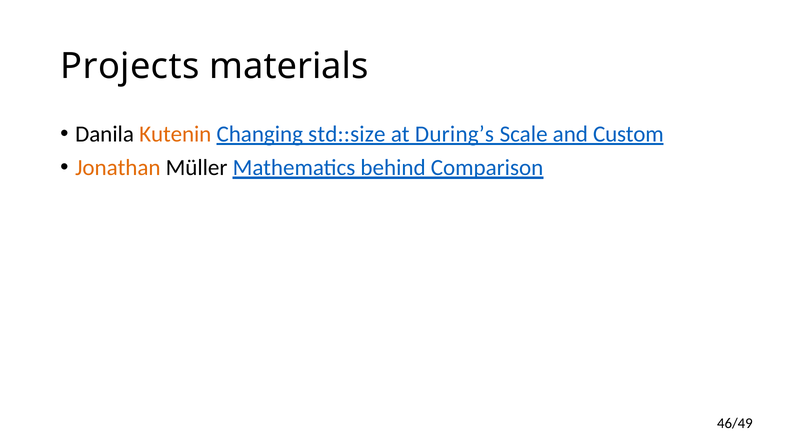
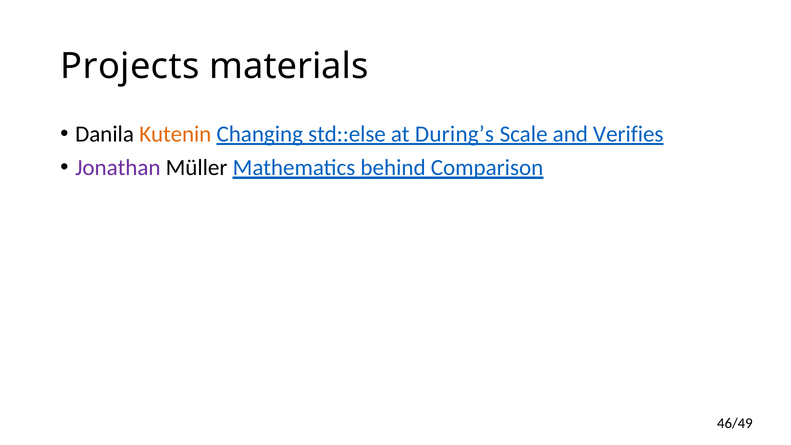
std::size: std::size -> std::else (347, 134)
Custom: Custom -> Verifies (628, 134)
Jonathan colour: orange -> purple (118, 168)
